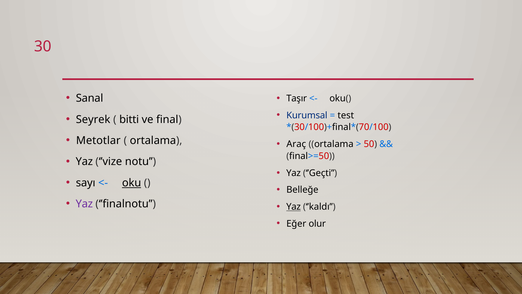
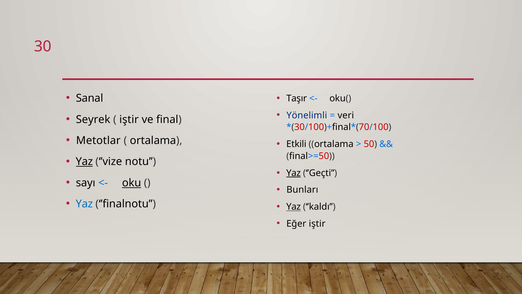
Kurumsal: Kurumsal -> Yönelimli (307, 115)
test: test -> veri (346, 115)
bitti: bitti -> iştir (129, 119)
Araç: Araç -> Etkili (296, 144)
Yaz underline: none -> present (84, 162)
Yaz underline: none -> present (294, 173)
Belleğe: Belleğe -> Bunları (302, 190)
Yaz colour: purple -> blue (84, 204)
Eğer olur: olur -> iştir (317, 223)
